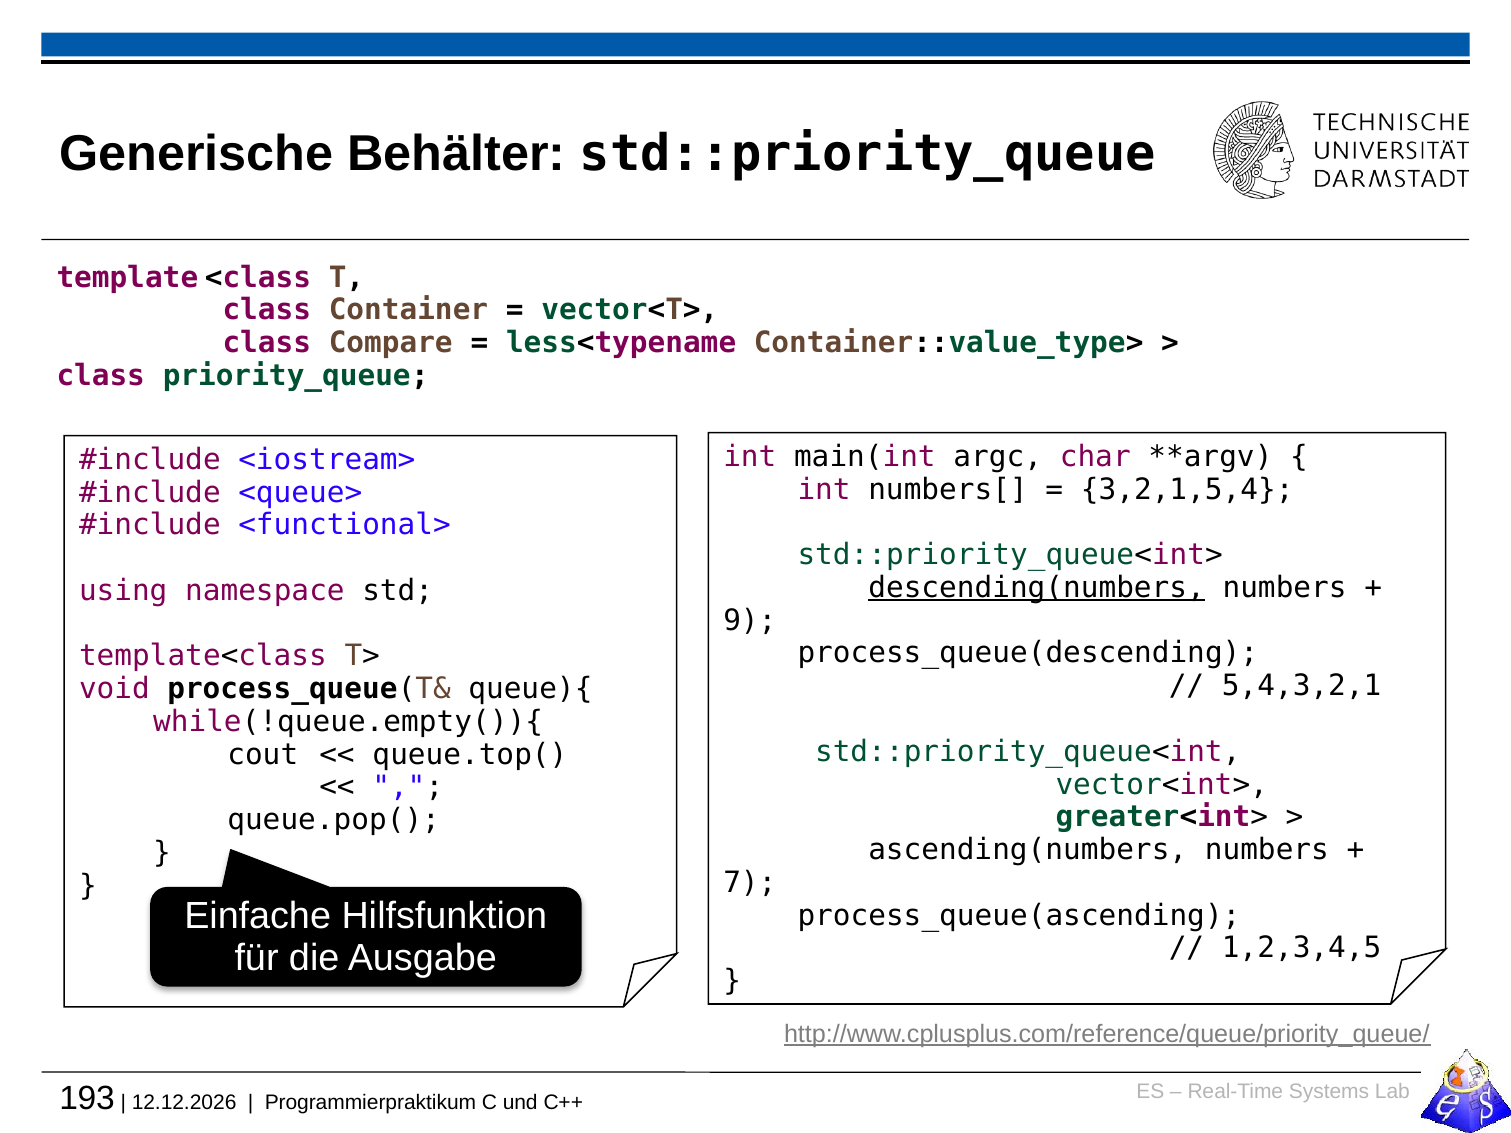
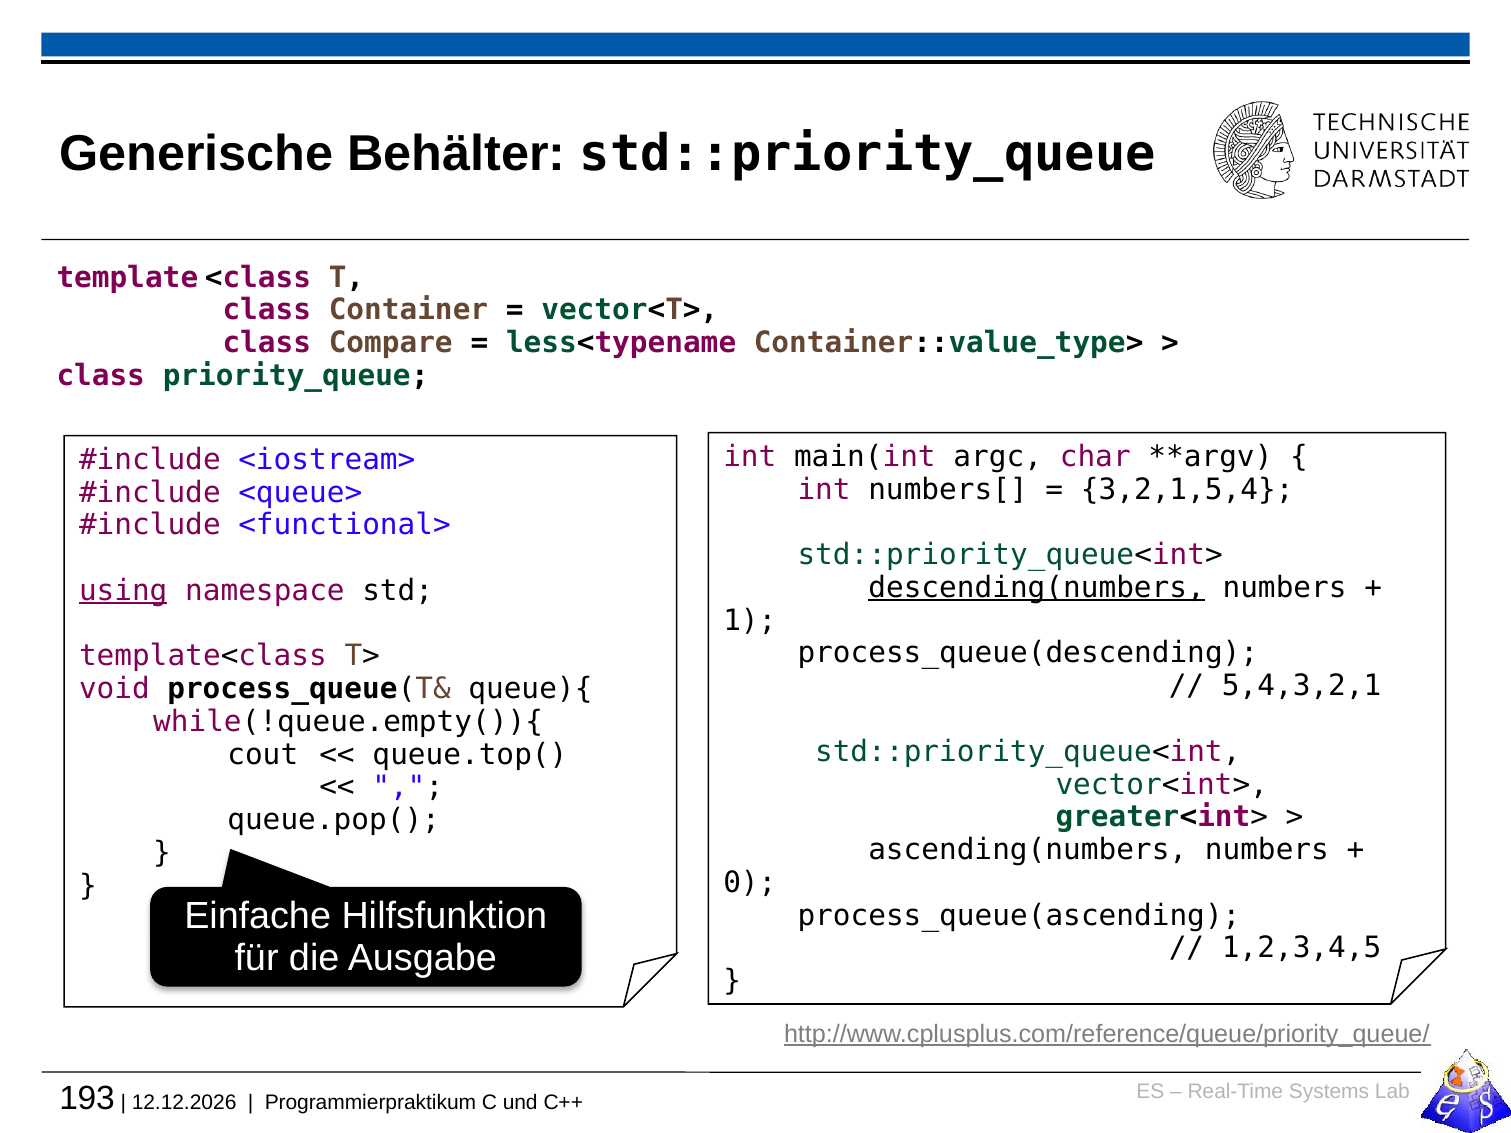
using underline: none -> present (123, 591)
9: 9 -> 1 (750, 621)
7: 7 -> 0 (750, 883)
